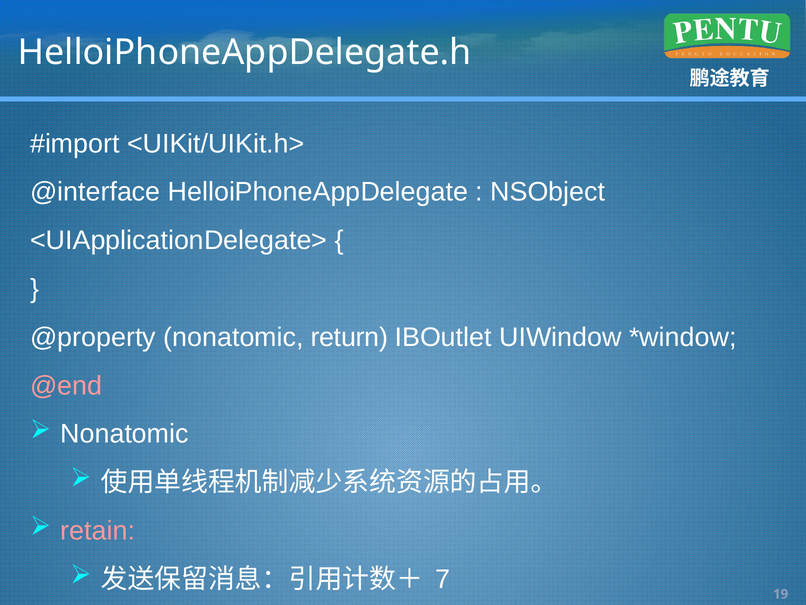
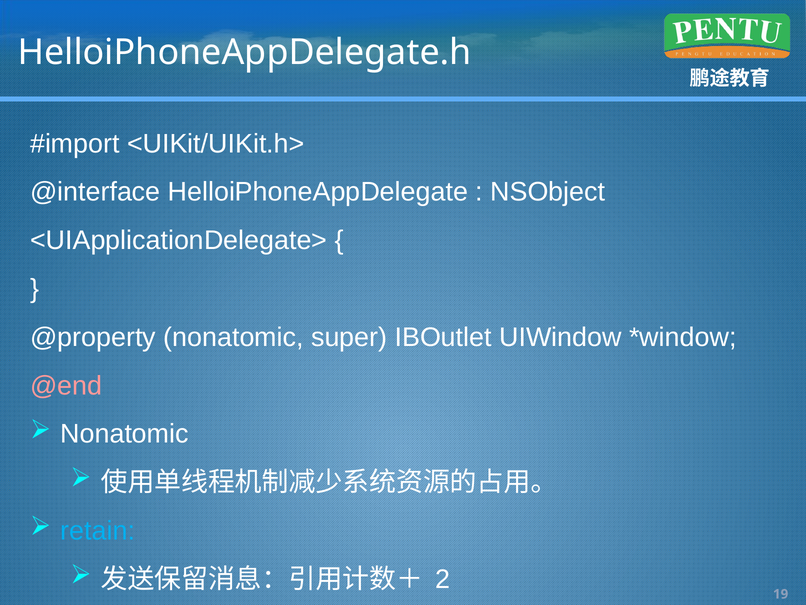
return: return -> super (349, 337)
retain colour: pink -> light blue (98, 530)
7: 7 -> 2 (443, 579)
